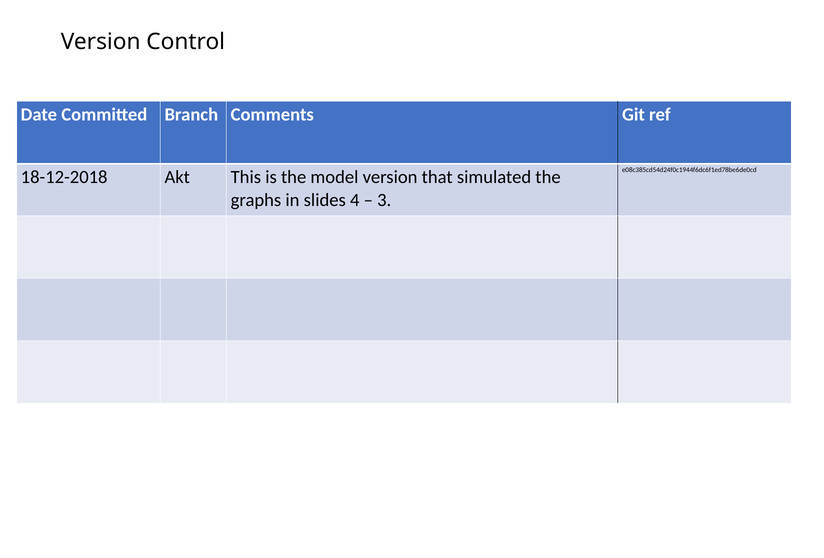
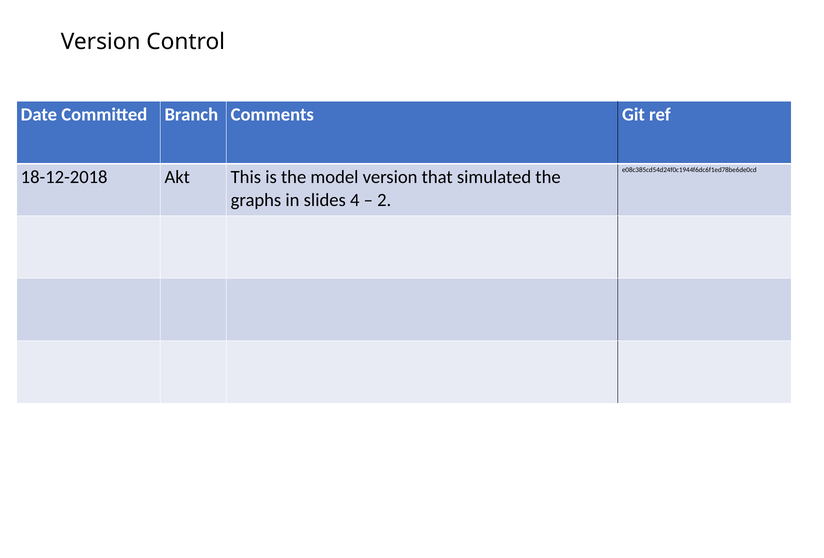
3: 3 -> 2 (384, 200)
